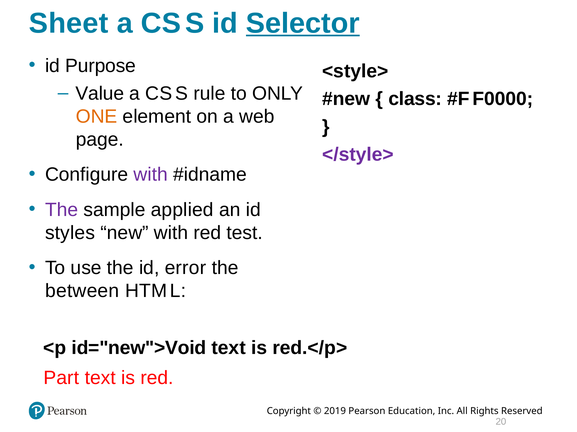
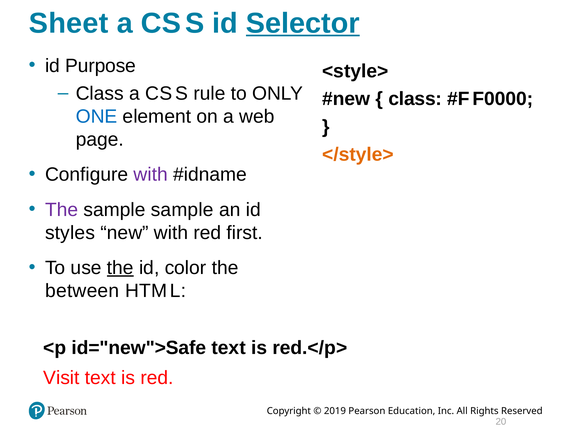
Value: Value -> Class (100, 94)
ONE colour: orange -> blue (97, 117)
</style> colour: purple -> orange (358, 155)
sample applied: applied -> sample (182, 210)
test: test -> first (245, 233)
the underline: none -> present (120, 268)
error: error -> color (186, 268)
id="new">Void: id="new">Void -> id="new">Safe (139, 348)
Part: Part -> Visit (61, 378)
